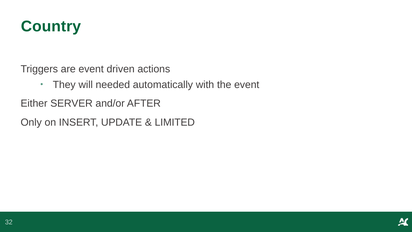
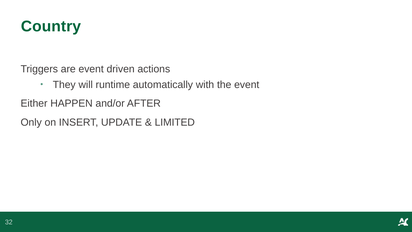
needed: needed -> runtime (113, 85)
SERVER: SERVER -> HAPPEN (71, 103)
